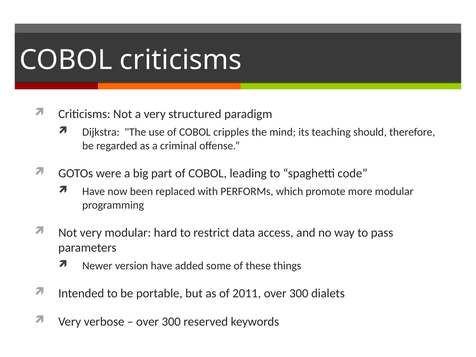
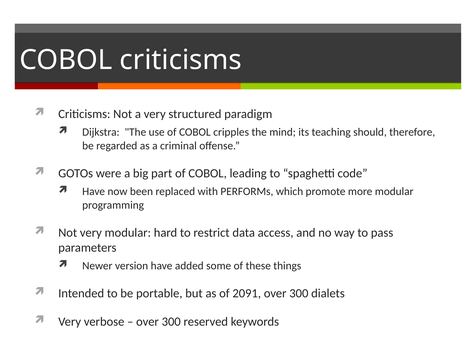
2011: 2011 -> 2091 (247, 293)
